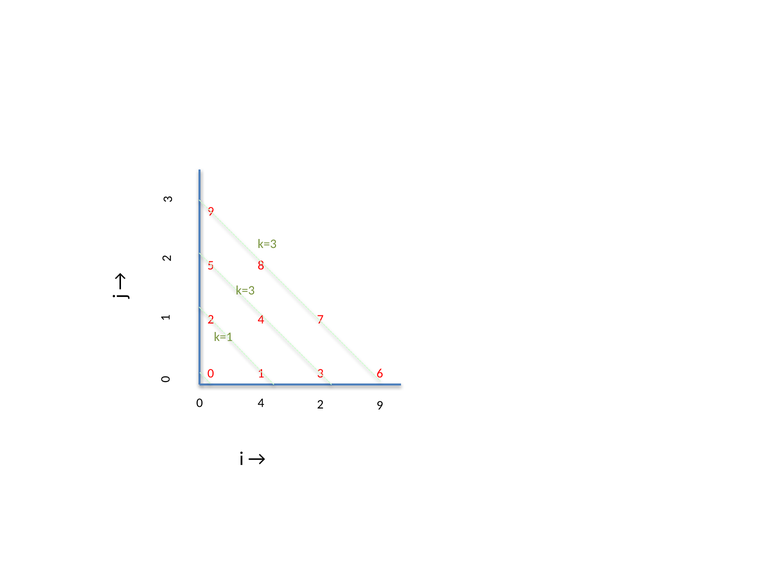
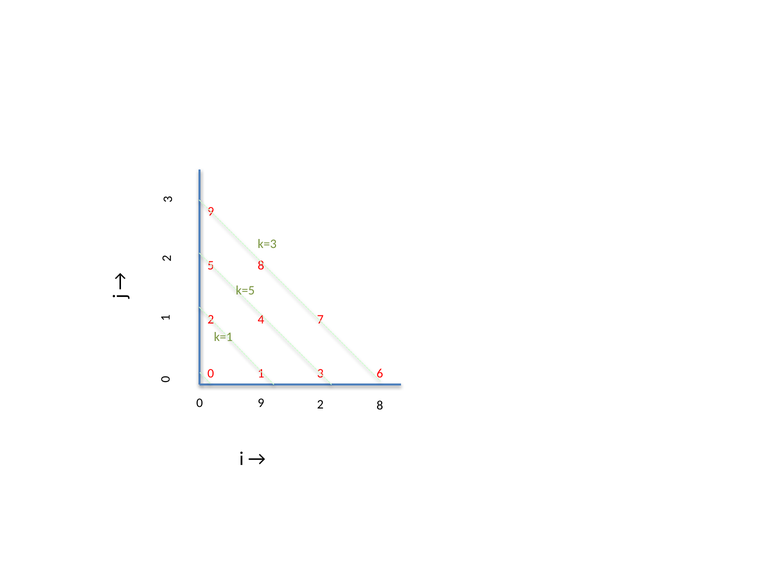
k=3: k=3 -> k=5 (245, 290)
0 4: 4 -> 9 (261, 403)
2 9: 9 -> 8 (380, 405)
